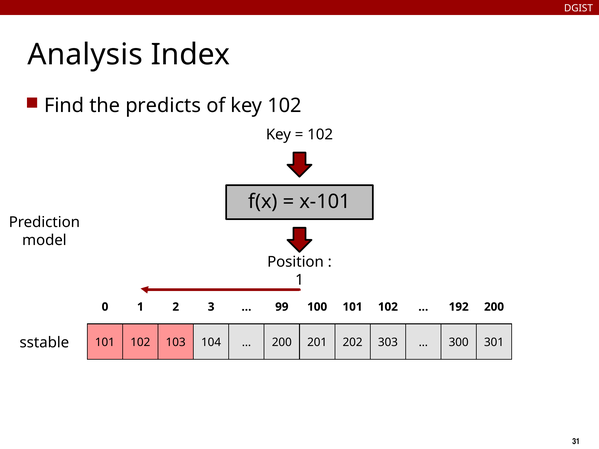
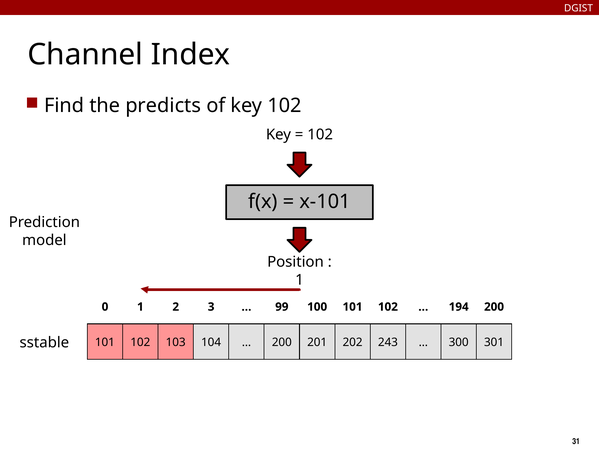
Analysis: Analysis -> Channel (85, 54)
192: 192 -> 194 (459, 307)
303: 303 -> 243 (388, 342)
